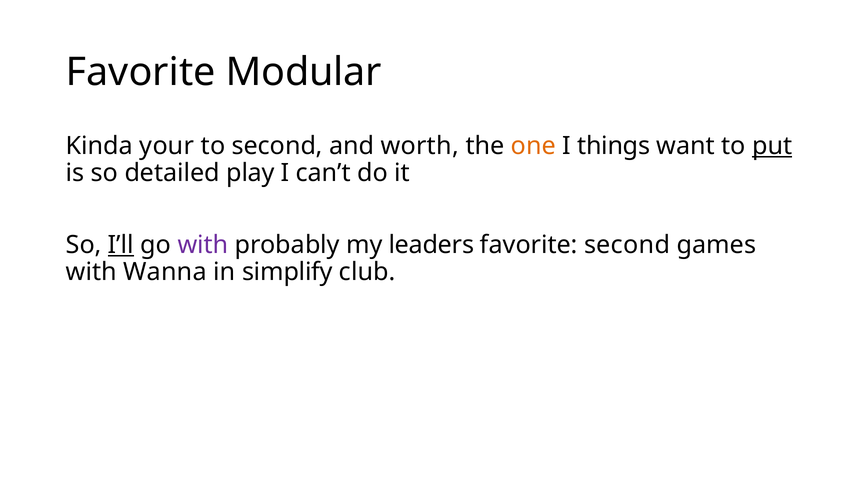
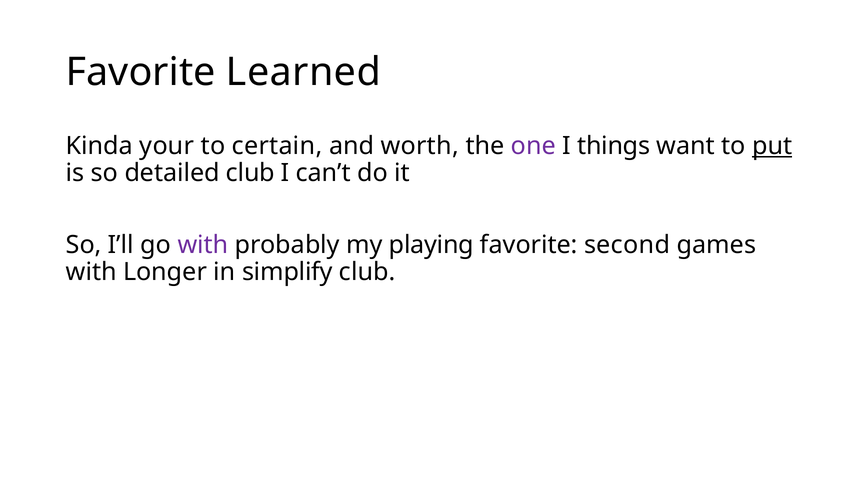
Modular: Modular -> Learned (303, 72)
to second: second -> certain (277, 146)
one colour: orange -> purple (533, 146)
detailed play: play -> club (250, 173)
I’ll underline: present -> none (121, 245)
leaders: leaders -> playing (431, 245)
Wanna: Wanna -> Longer (165, 272)
